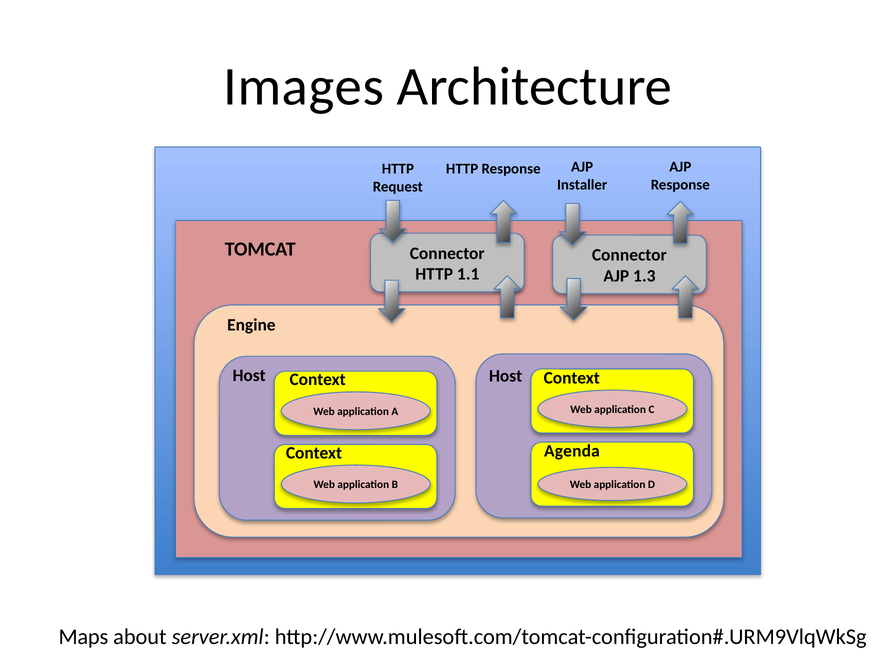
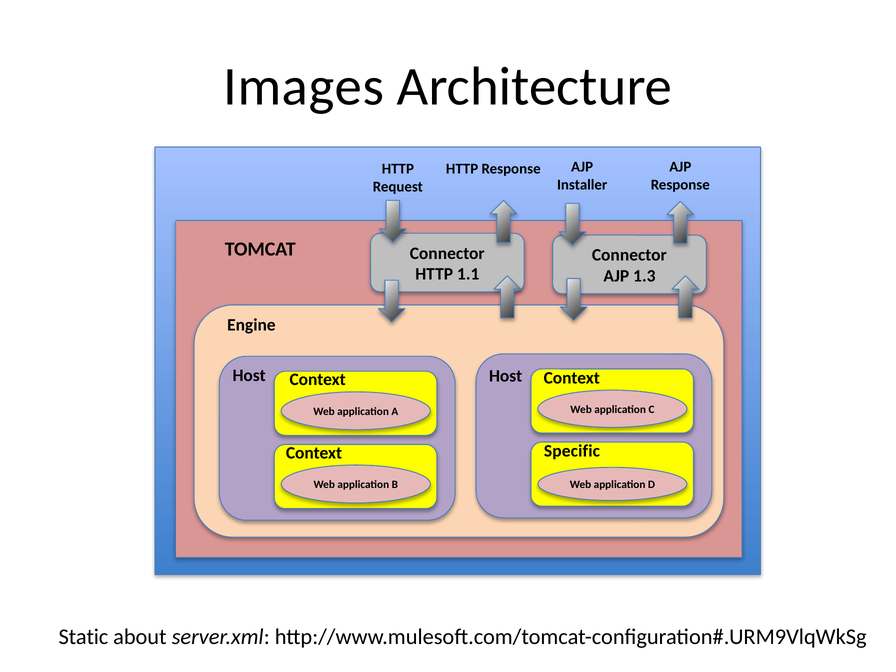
Agenda: Agenda -> Specific (572, 451)
Maps: Maps -> Static (83, 637)
